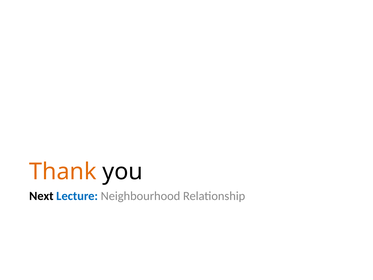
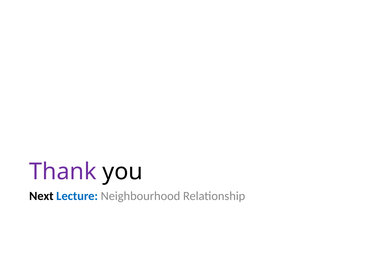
Thank colour: orange -> purple (63, 171)
